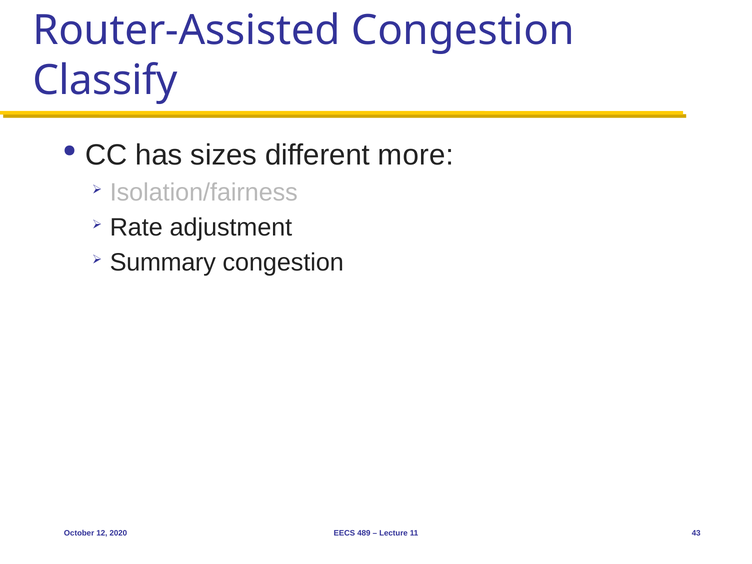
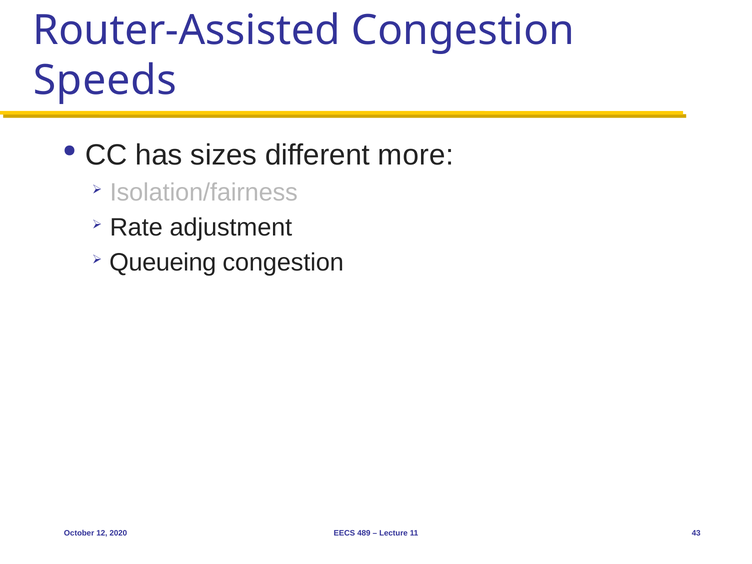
Classify: Classify -> Speeds (105, 81)
Summary: Summary -> Queueing (163, 262)
